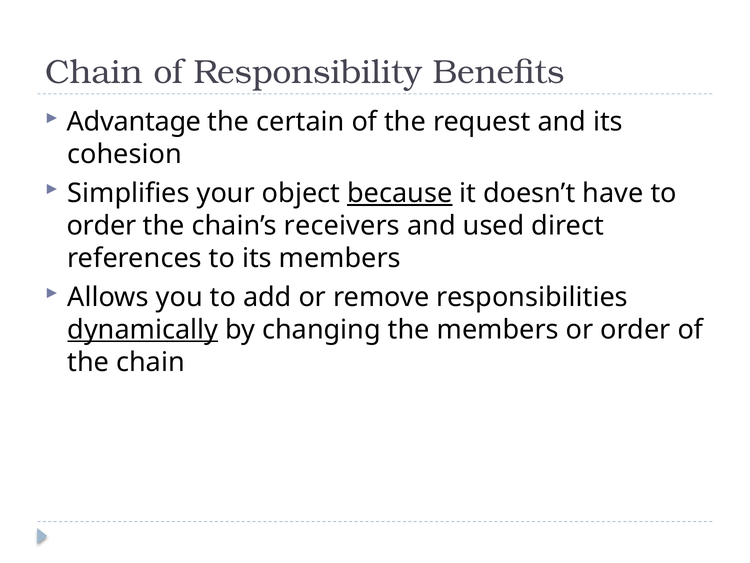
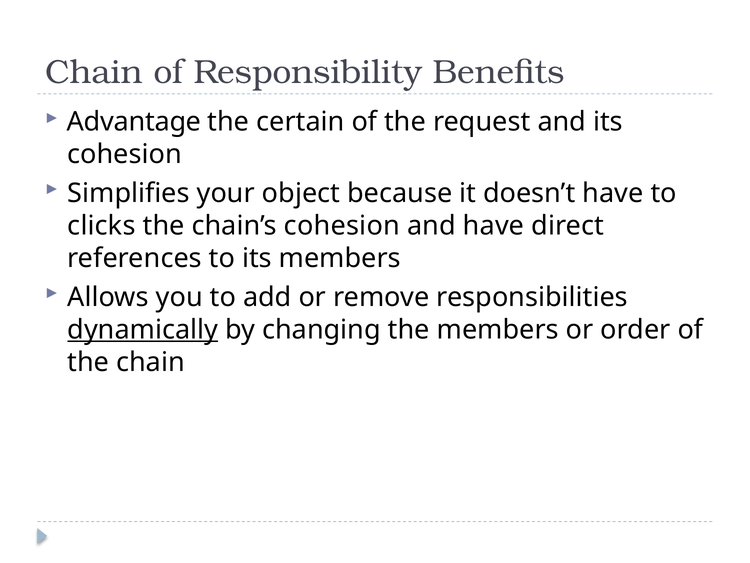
because underline: present -> none (400, 193)
order: order -> clicks (101, 226)
chain’s receivers: receivers -> cohesion (342, 226)
and used: used -> have (494, 226)
